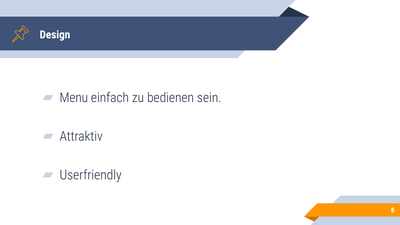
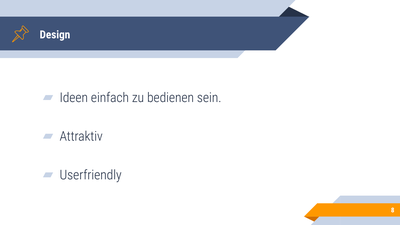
Menu: Menu -> Ideen (74, 98)
